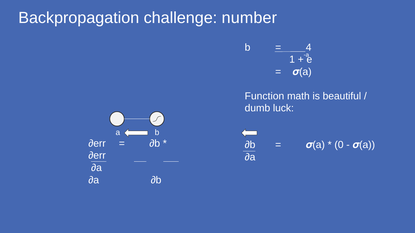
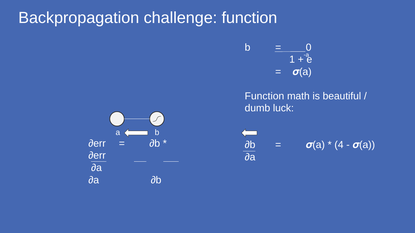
challenge number: number -> function (249, 18)
4: 4 -> 0 (309, 47)
0: 0 -> 4 (339, 145)
